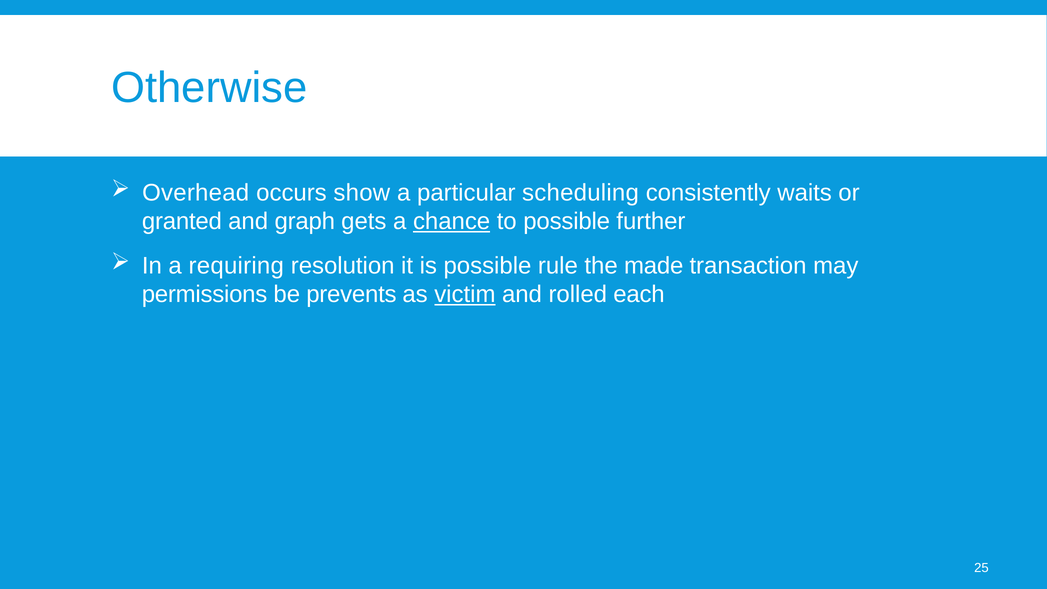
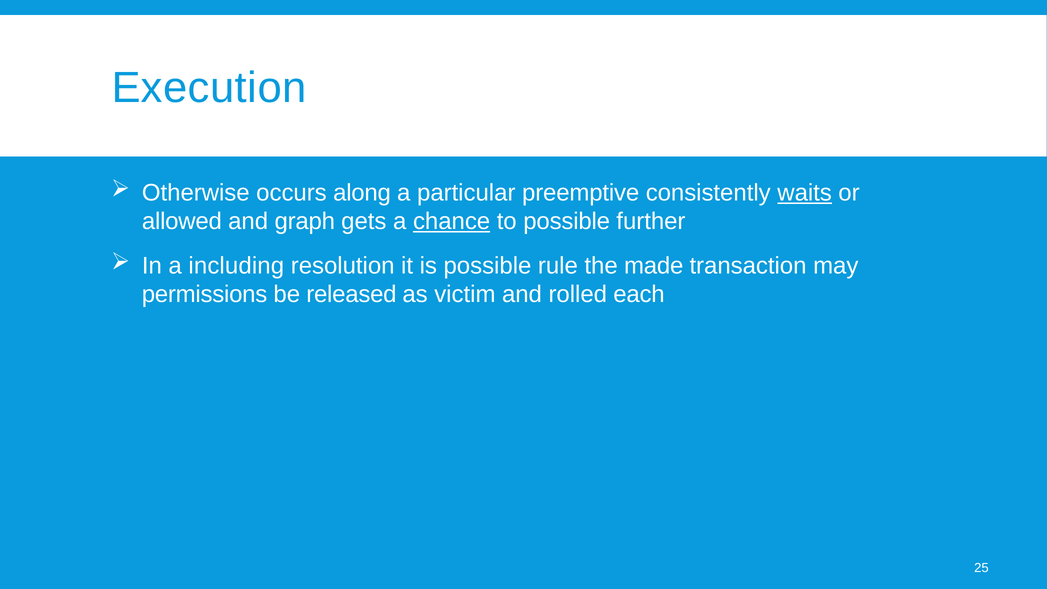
Otherwise: Otherwise -> Execution (209, 88)
Overhead: Overhead -> Otherwise (196, 193)
show: show -> along (362, 193)
scheduling: scheduling -> preemptive (581, 193)
waits underline: none -> present (805, 193)
granted: granted -> allowed (182, 222)
requiring: requiring -> including (236, 266)
prevents: prevents -> released (351, 294)
victim underline: present -> none (465, 294)
